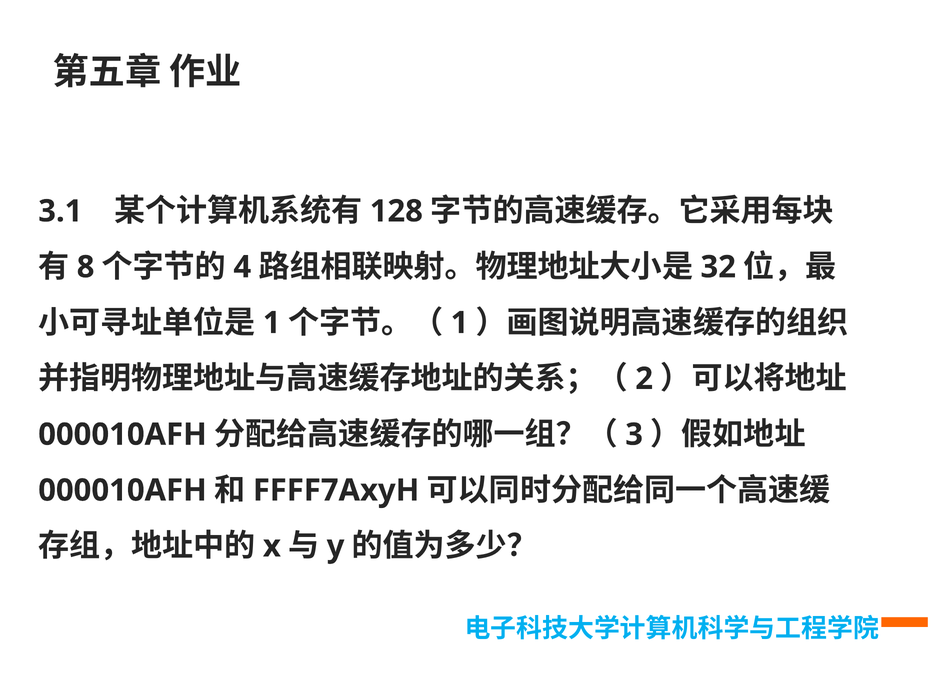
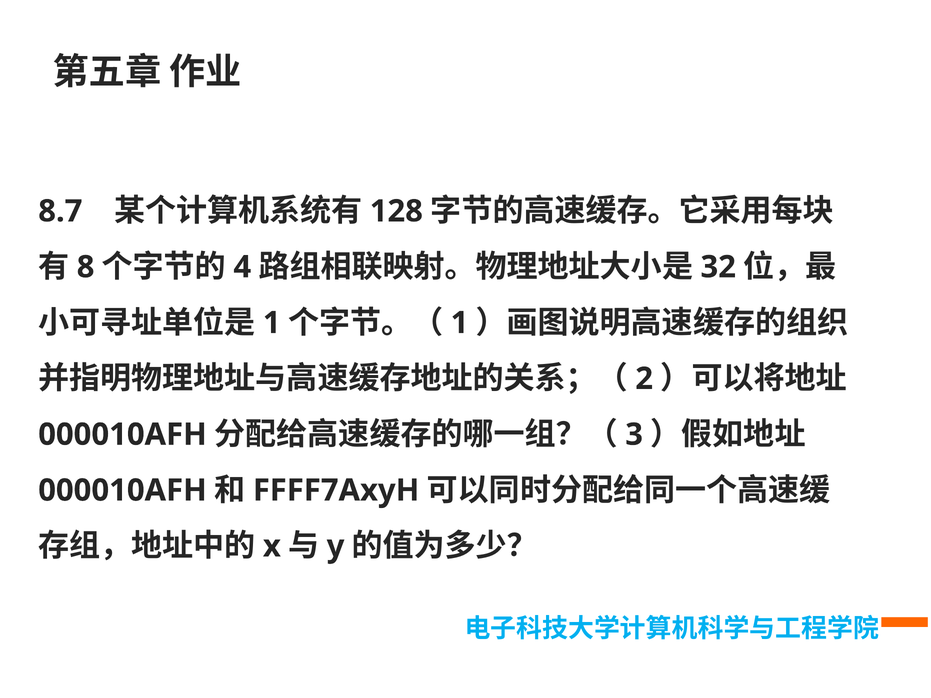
3.1: 3.1 -> 8.7 (60, 211)
